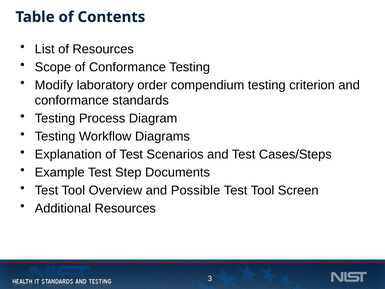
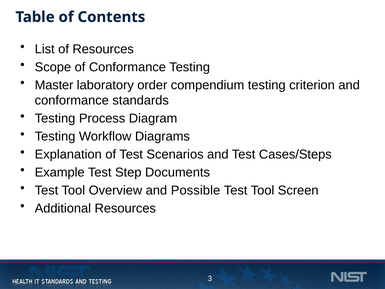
Modify: Modify -> Master (54, 85)
